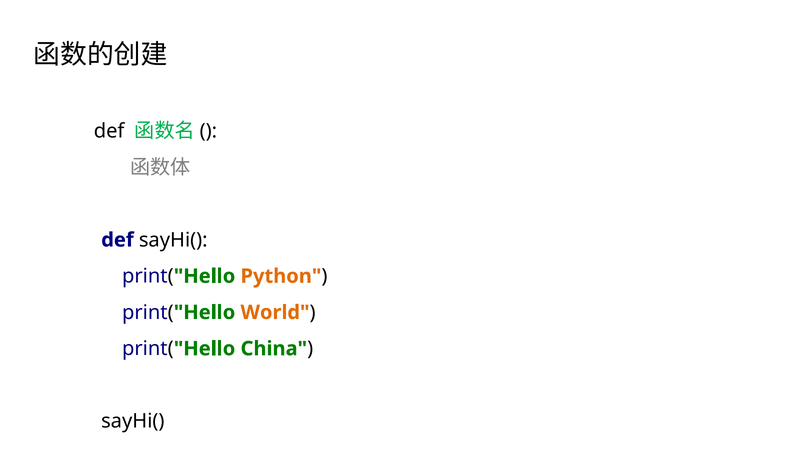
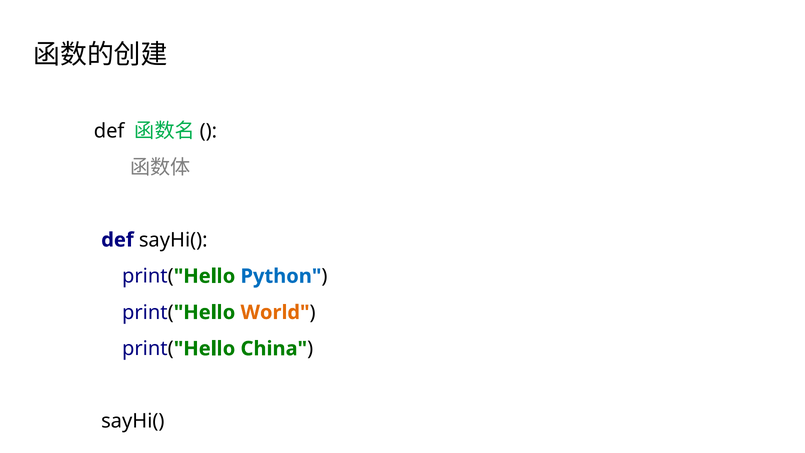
Python colour: orange -> blue (281, 276)
